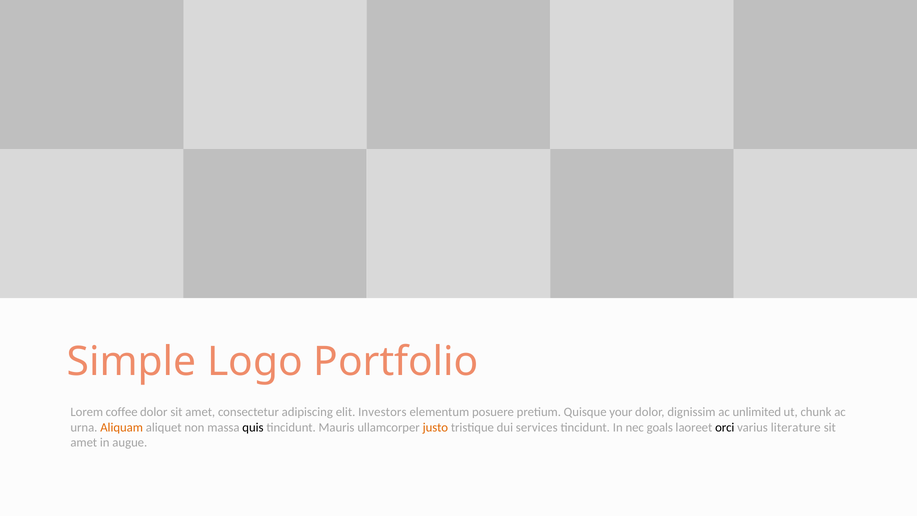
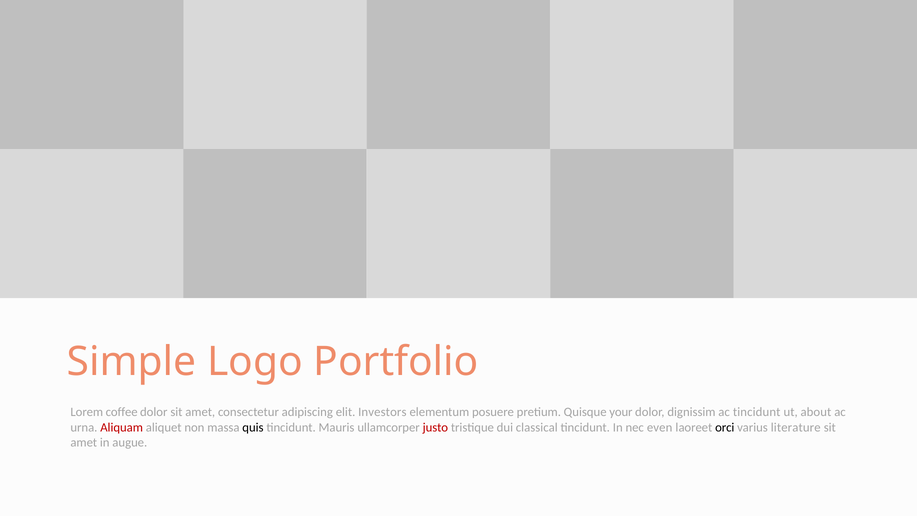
ac unlimited: unlimited -> tincidunt (757, 412)
chunk: chunk -> about (816, 412)
Aliquam colour: orange -> red (122, 427)
justo colour: orange -> red (435, 427)
services: services -> classical (537, 427)
goals: goals -> even (660, 427)
